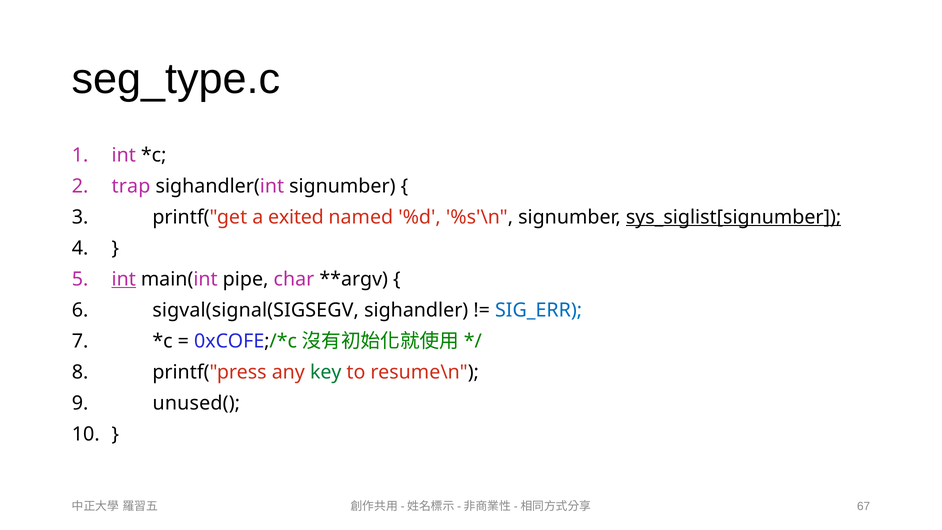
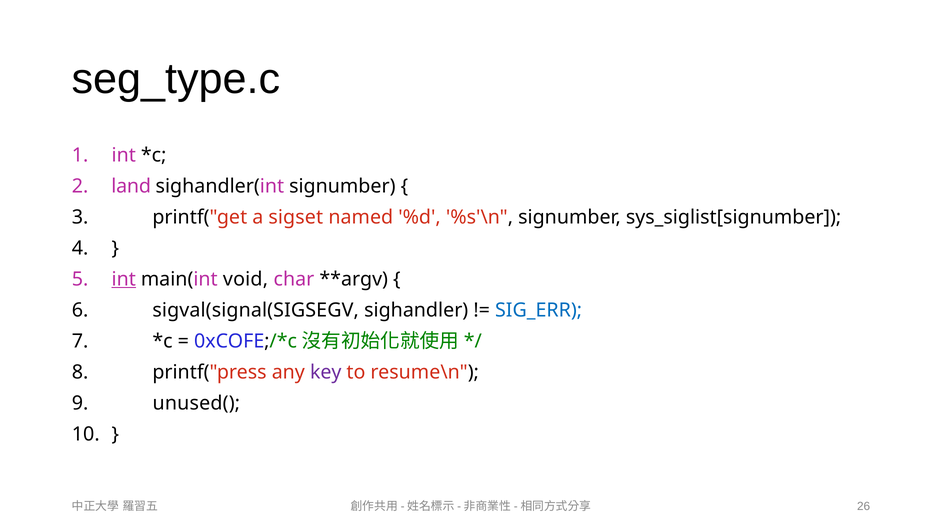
trap: trap -> land (131, 186)
exited: exited -> sigset (296, 217)
sys_siglist[signumber underline: present -> none (734, 217)
pipe: pipe -> void (245, 279)
key colour: green -> purple (326, 372)
67: 67 -> 26 (864, 506)
